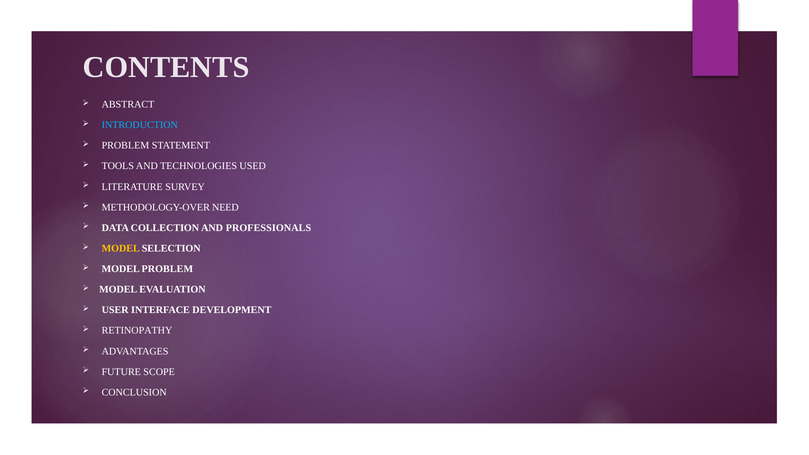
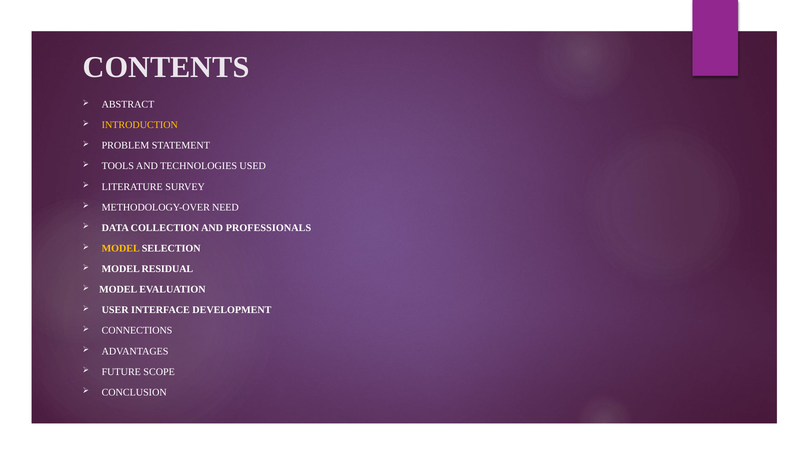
INTRODUCTION colour: light blue -> yellow (140, 125)
MODEL PROBLEM: PROBLEM -> RESIDUAL (167, 269)
RETINOPATHY: RETINOPATHY -> CONNECTIONS (137, 331)
